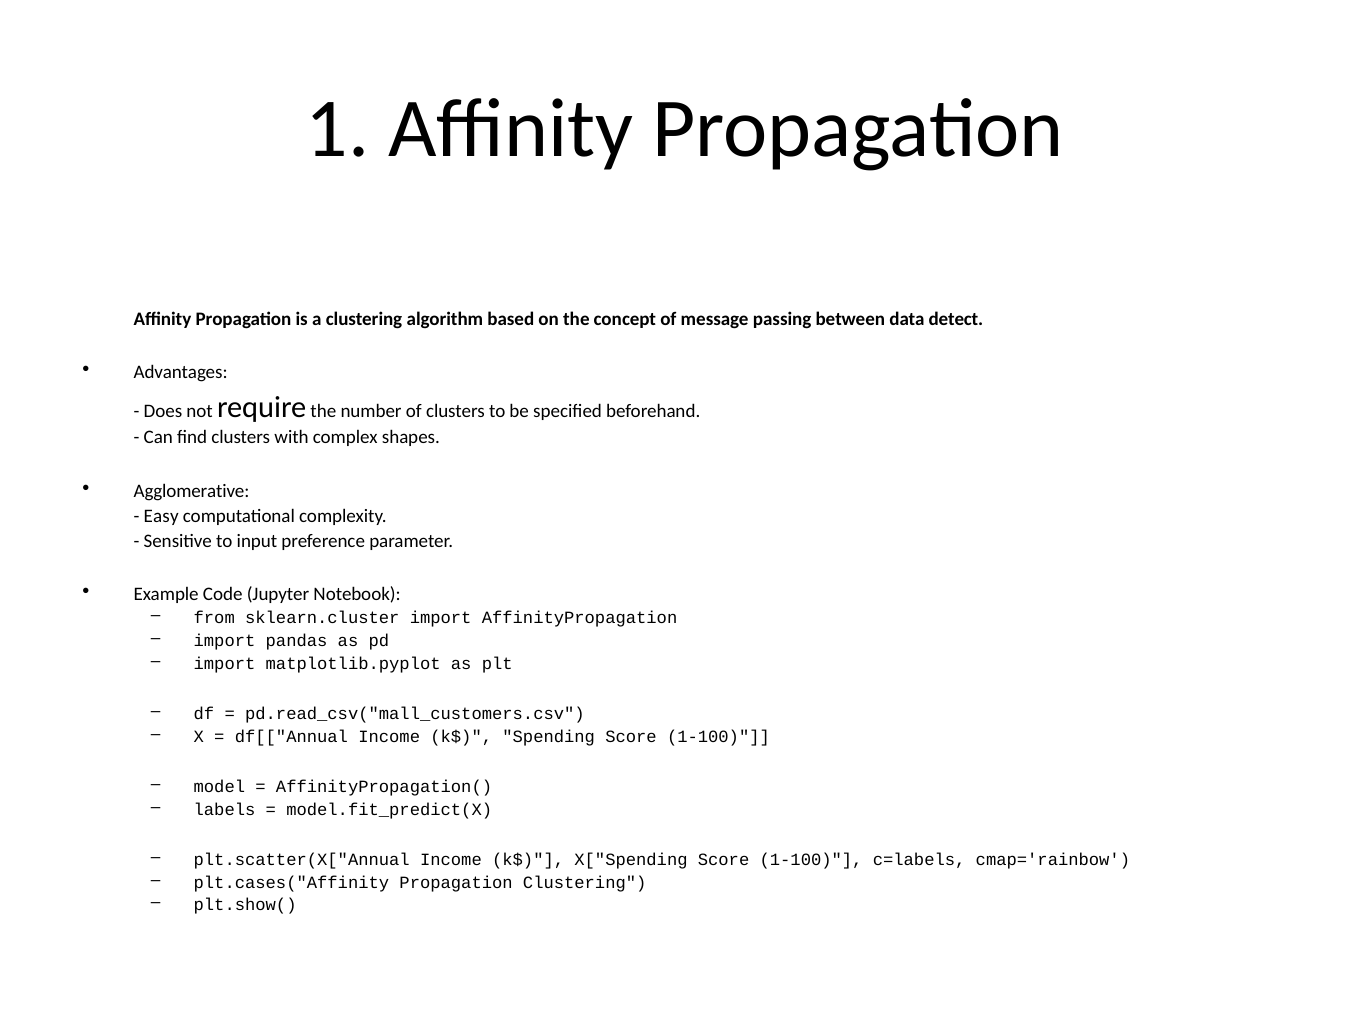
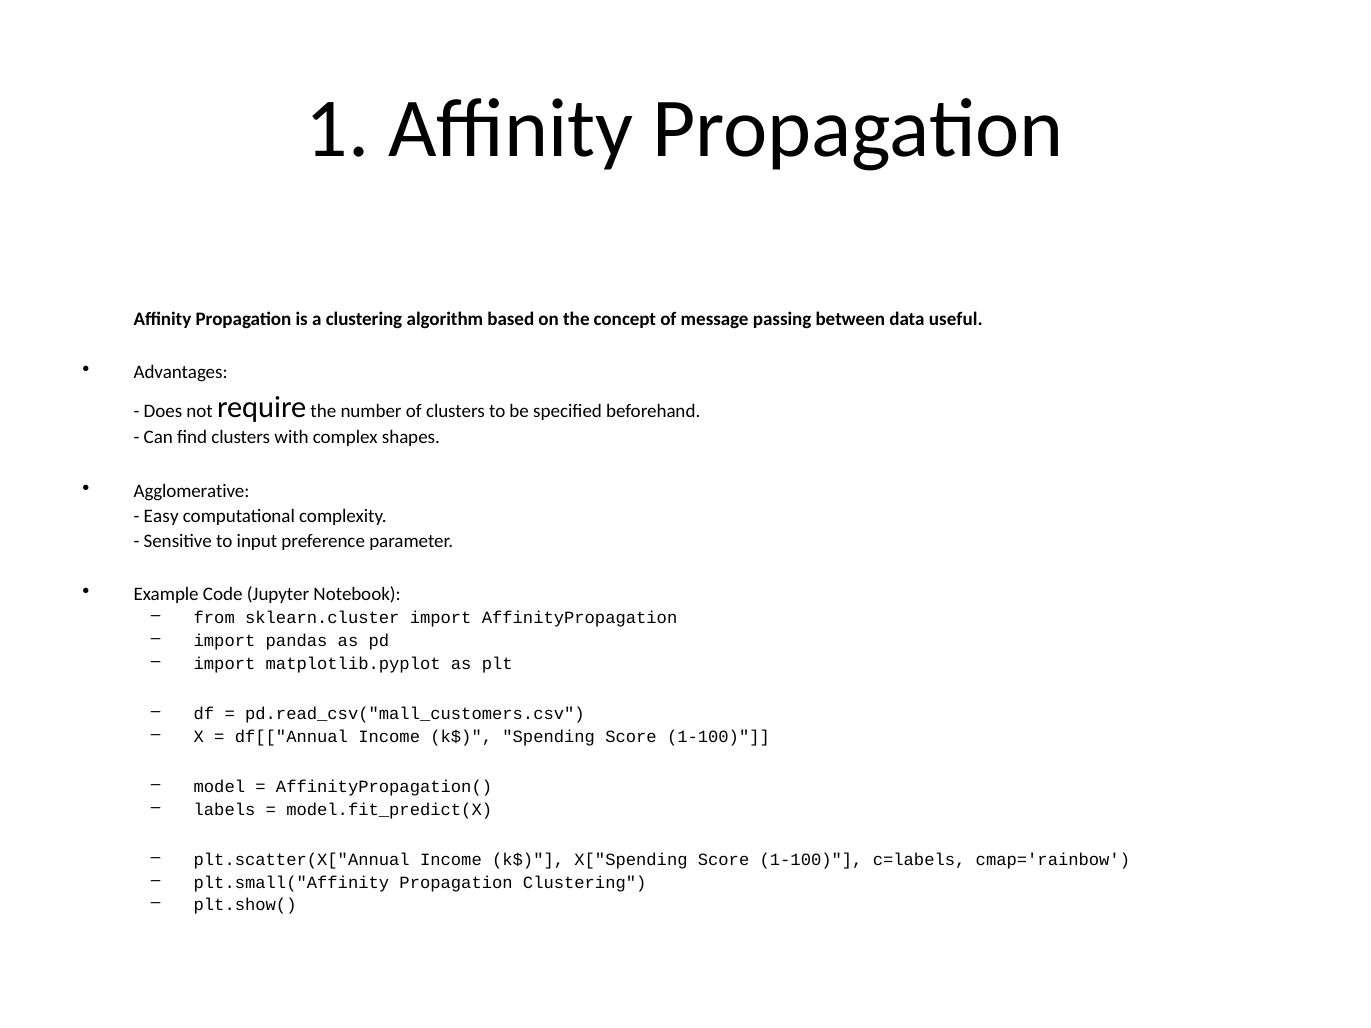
detect: detect -> useful (956, 319)
plt.cases("Affinity: plt.cases("Affinity -> plt.small("Affinity (291, 883)
